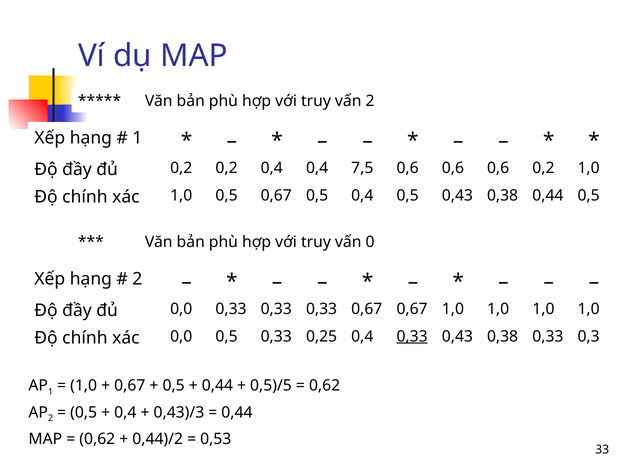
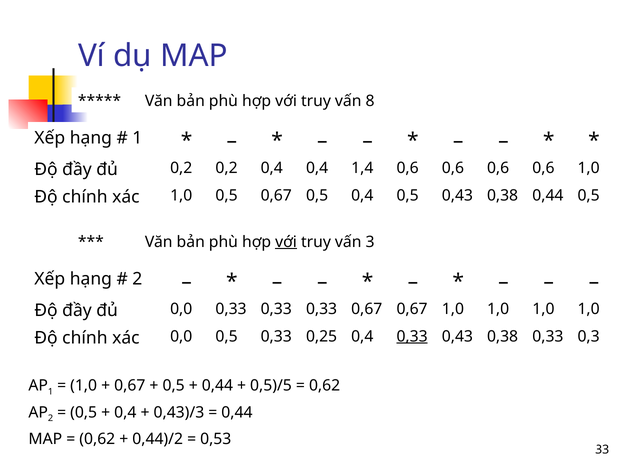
vấn 2: 2 -> 8 (370, 101)
7,5: 7,5 -> 1,4 (362, 168)
0,6 0,6 0,6 0,2: 0,2 -> 0,6 (543, 168)
với underline: none -> present (286, 242)
0: 0 -> 3 (370, 242)
